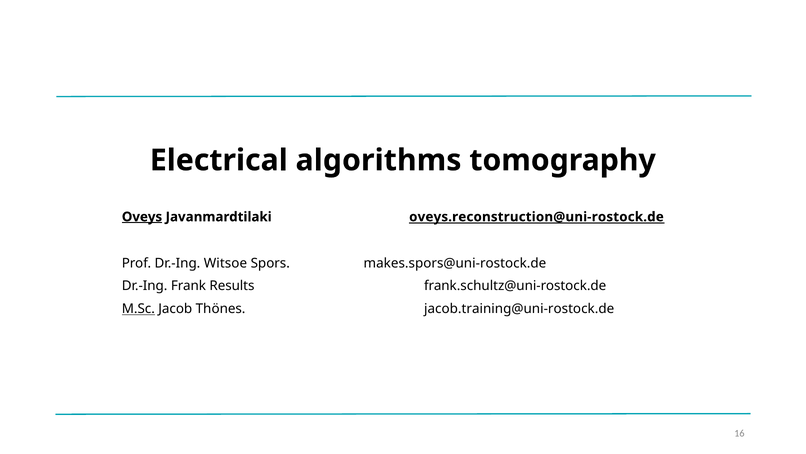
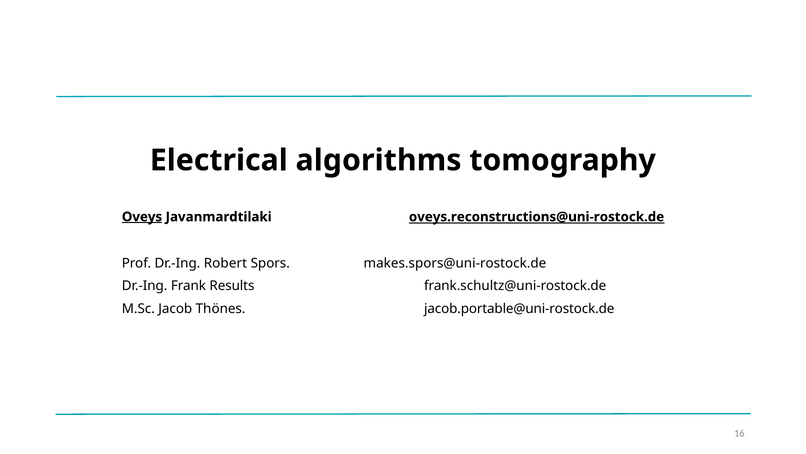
oveys.reconstruction@uni-rostock.de: oveys.reconstruction@uni-rostock.de -> oveys.reconstructions@uni-rostock.de (537, 217)
Witsoe: Witsoe -> Robert (225, 263)
M.Sc underline: present -> none (138, 309)
jacob.training@uni-rostock.de: jacob.training@uni-rostock.de -> jacob.portable@uni-rostock.de (519, 309)
